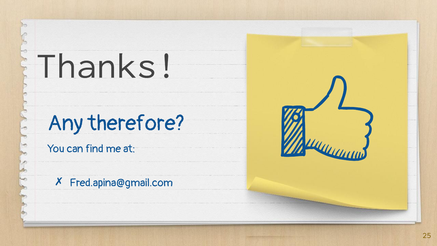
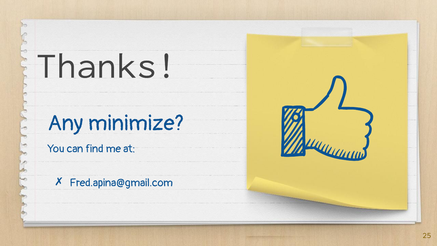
therefore: therefore -> minimize (136, 123)
